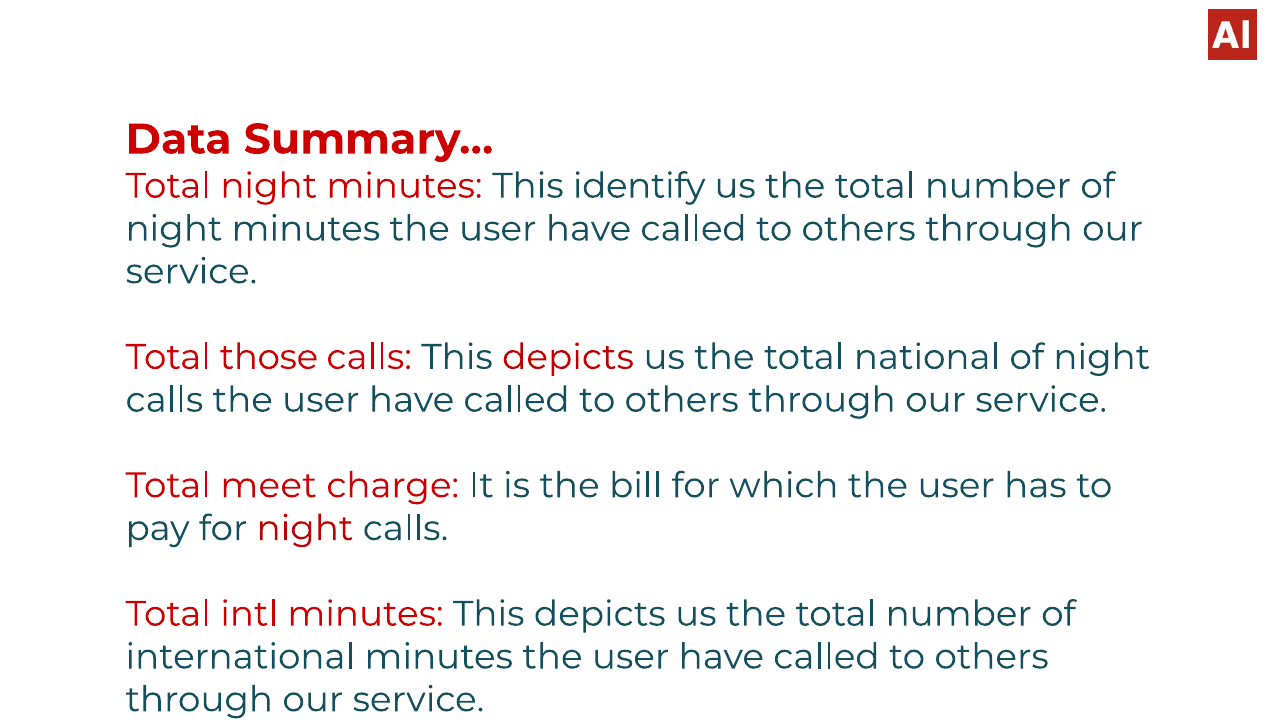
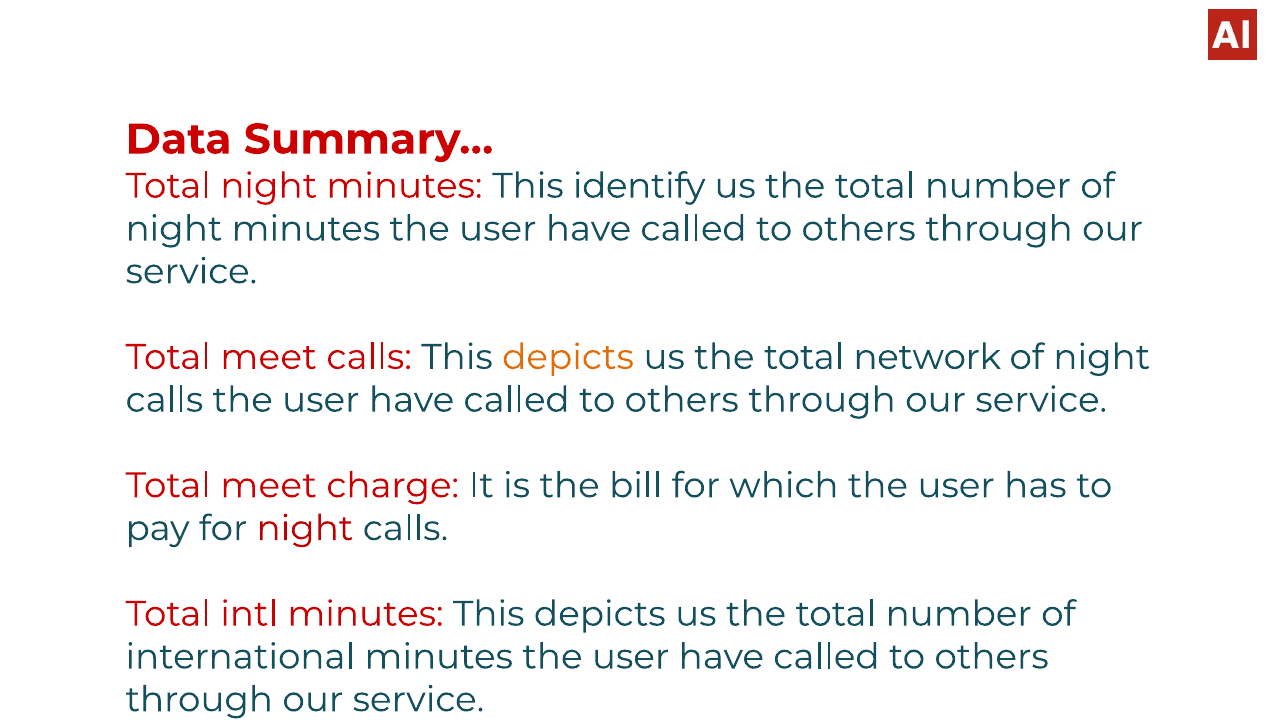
those: those -> meet (269, 357)
depicts colour: red -> orange (568, 357)
national: national -> network (927, 357)
